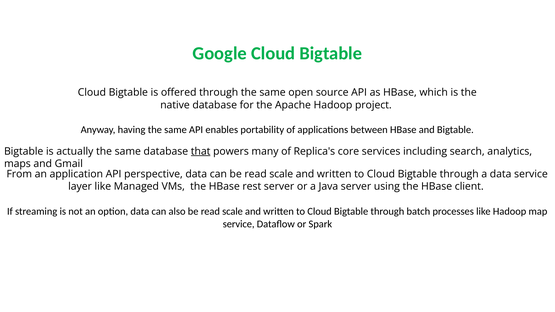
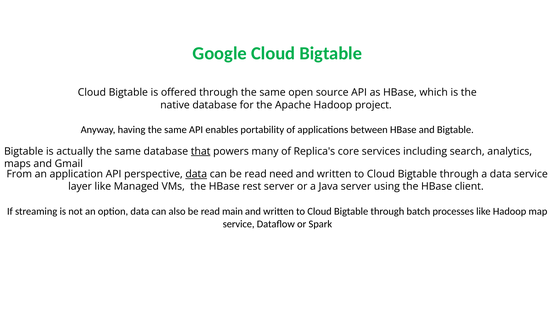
data underline: none -> present (196, 174)
can be read scale: scale -> need (281, 174)
also be read scale: scale -> main (233, 212)
